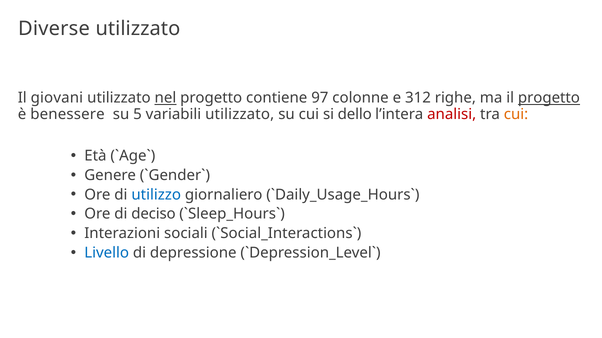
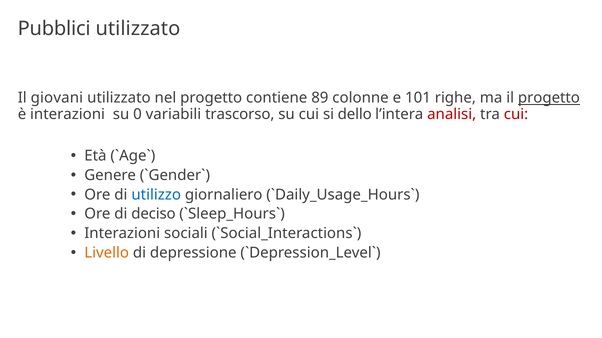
Diverse: Diverse -> Pubblici (54, 29)
nel underline: present -> none (165, 98)
97: 97 -> 89 (320, 98)
312: 312 -> 101 (418, 98)
è benessere: benessere -> interazioni (68, 114)
5: 5 -> 0 (137, 114)
variabili utilizzato: utilizzato -> trascorso (240, 114)
cui colour: orange -> red (516, 114)
Livello colour: blue -> orange (107, 253)
